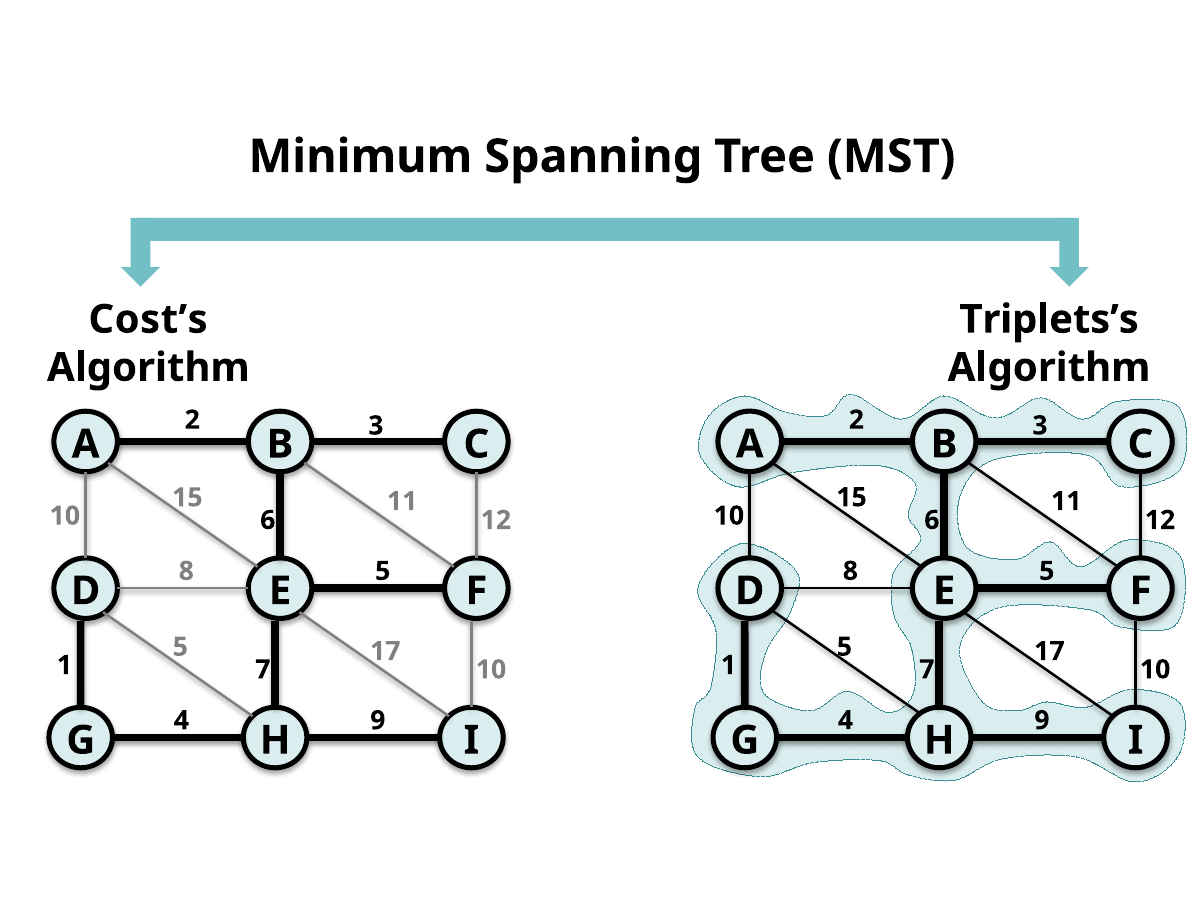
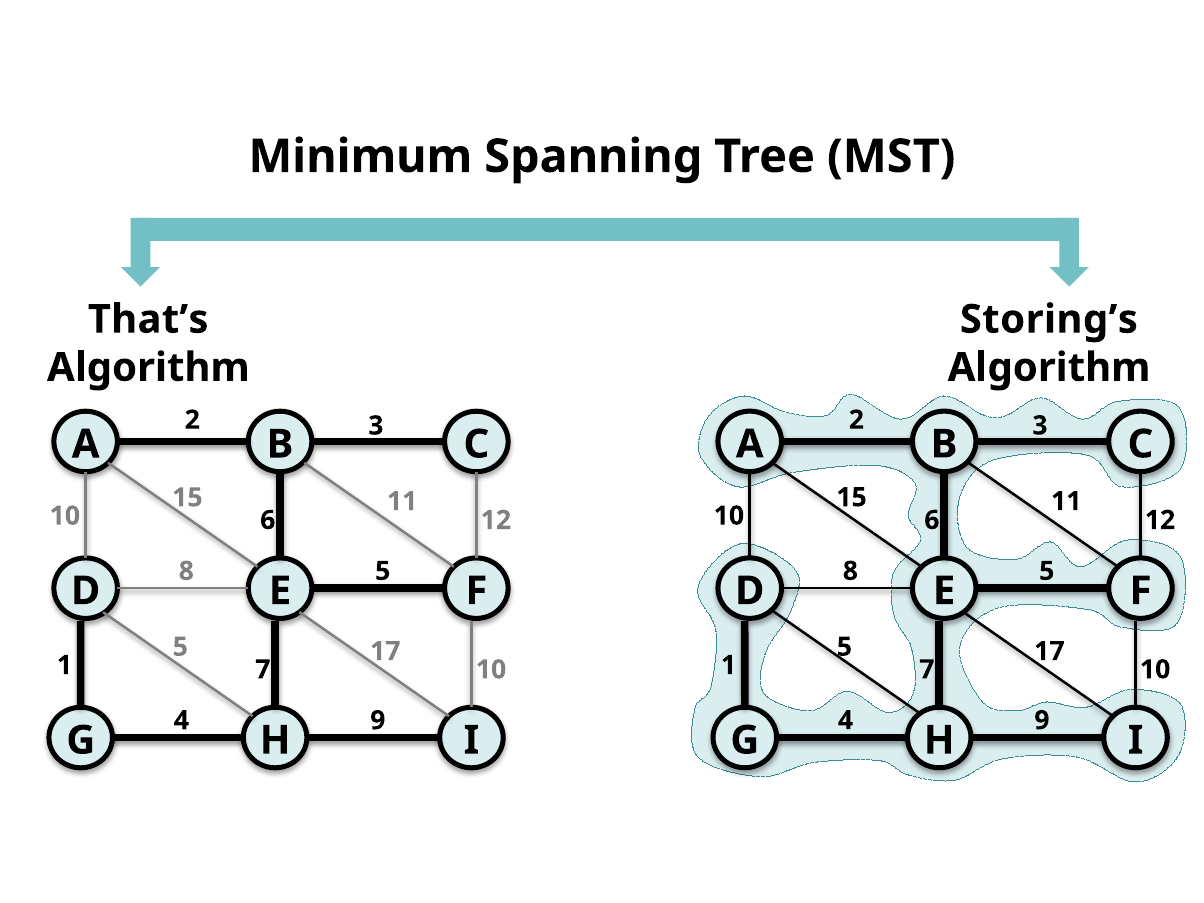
Cost’s: Cost’s -> That’s (148, 319)
Triplets’s: Triplets’s -> Storing’s (1049, 319)
